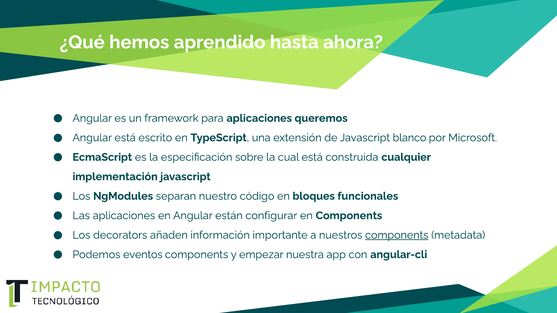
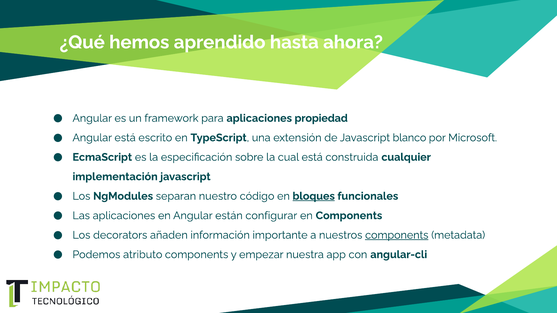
queremos: queremos -> propiedad (321, 118)
bloques underline: none -> present (314, 196)
eventos: eventos -> atributo (143, 255)
